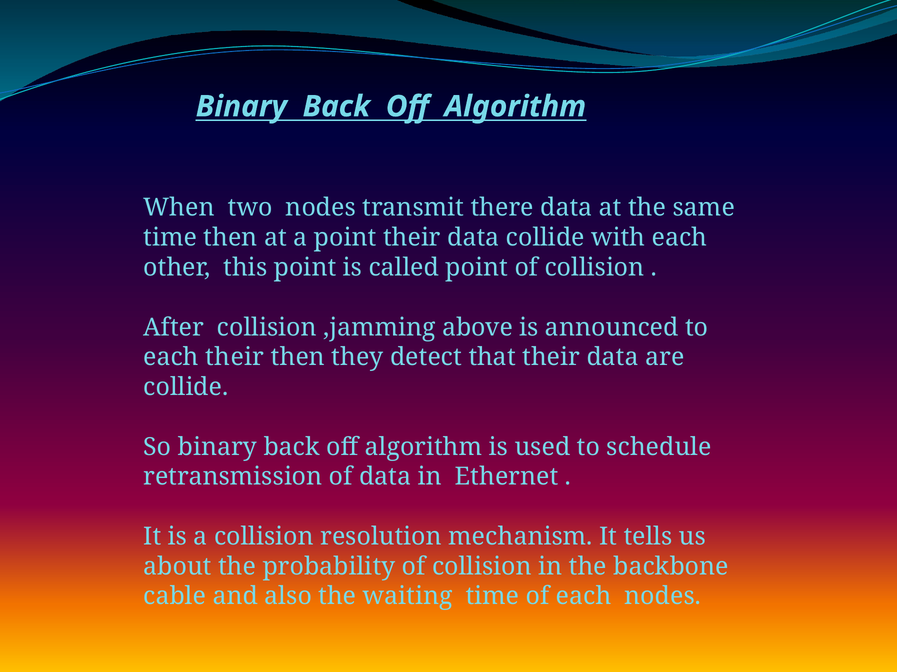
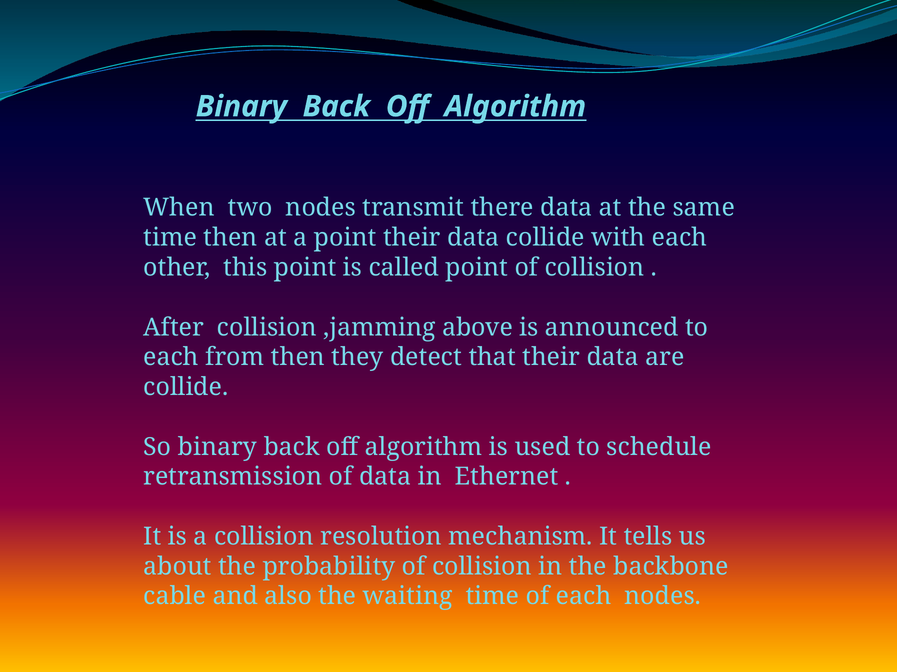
each their: their -> from (235, 358)
